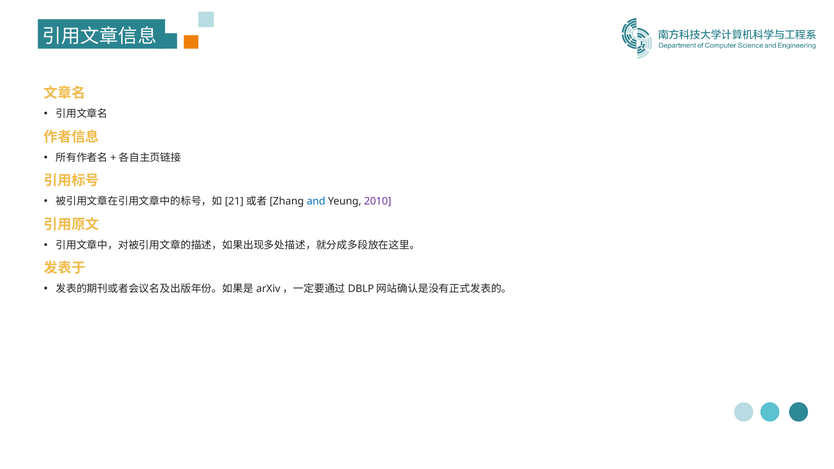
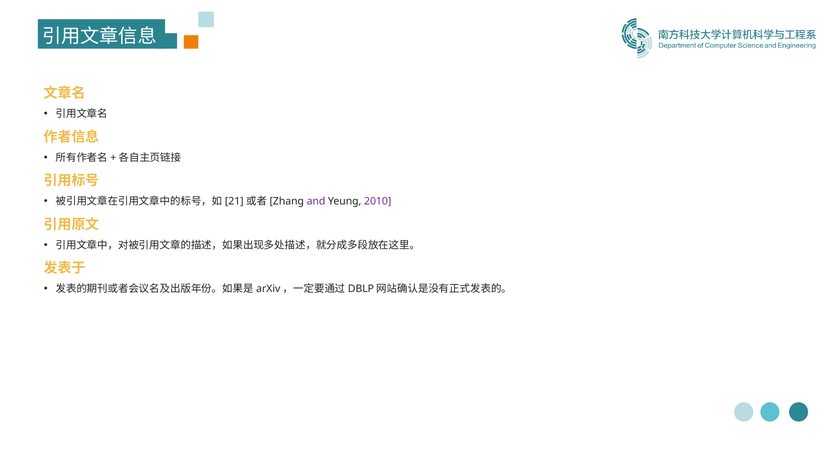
and colour: blue -> purple (316, 201)
